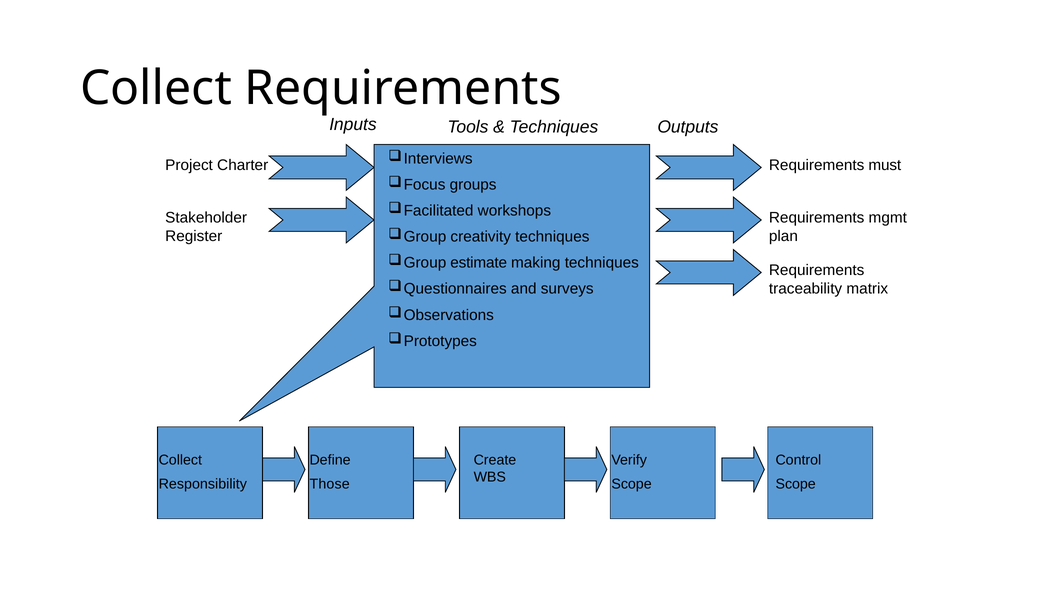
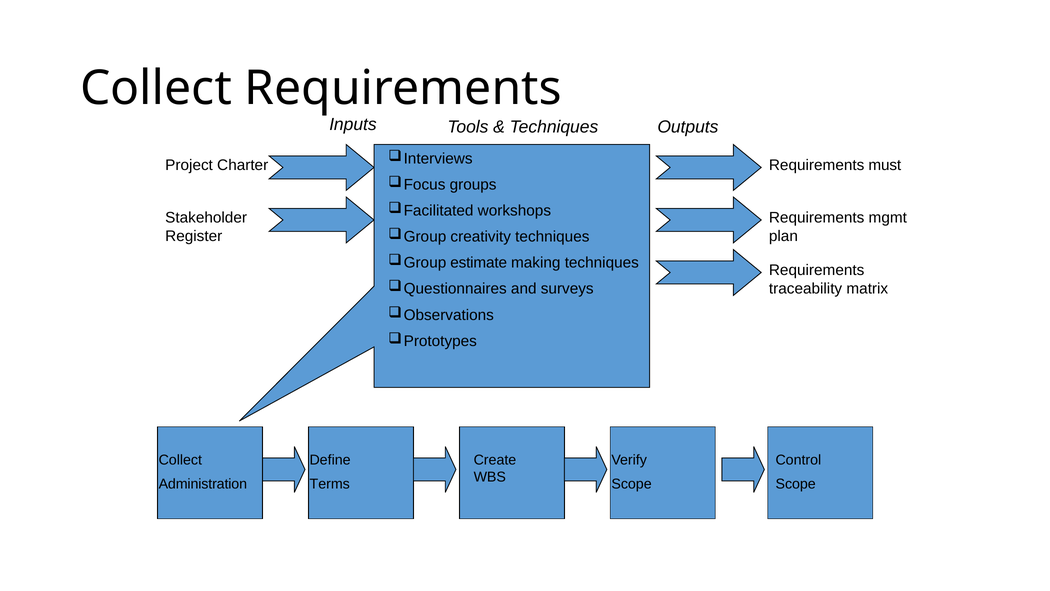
Responsibility: Responsibility -> Administration (203, 484)
Those: Those -> Terms (330, 484)
